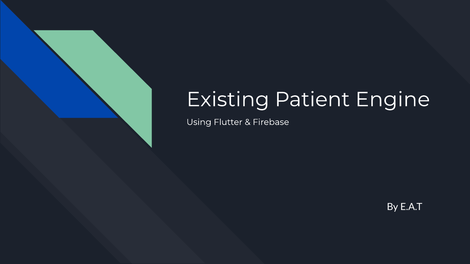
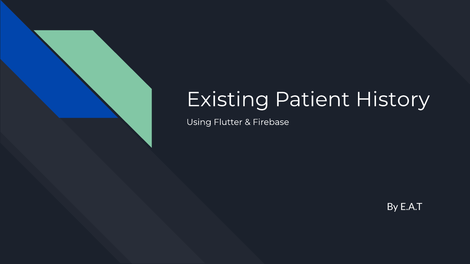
Engine: Engine -> History (393, 100)
